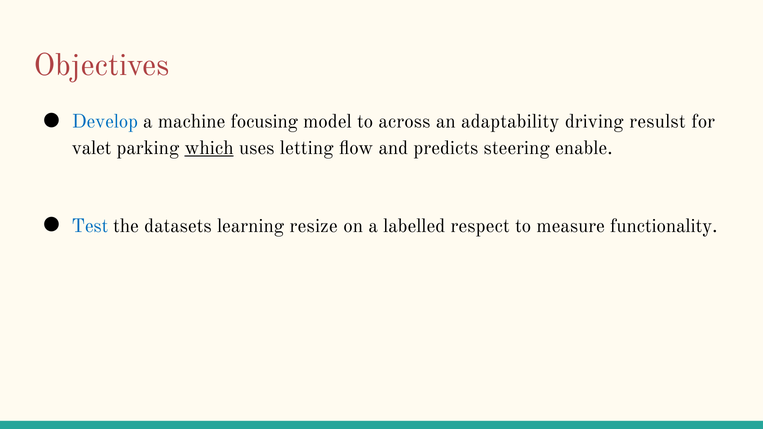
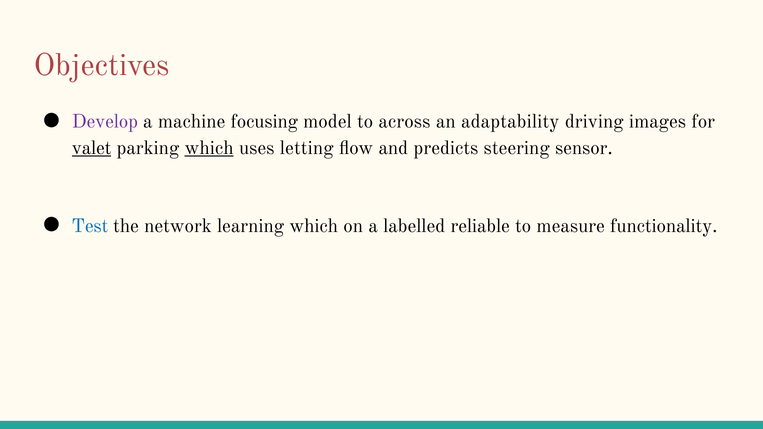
Develop colour: blue -> purple (105, 122)
resulst: resulst -> images (658, 122)
valet underline: none -> present (92, 148)
enable: enable -> sensor (584, 148)
datasets: datasets -> network (178, 226)
learning resize: resize -> which (314, 226)
respect: respect -> reliable (480, 226)
